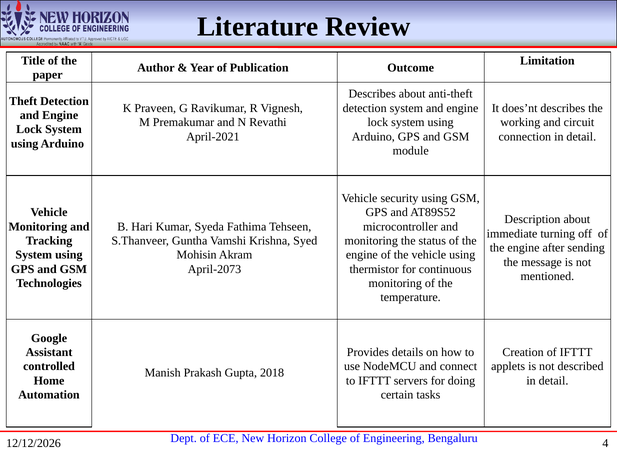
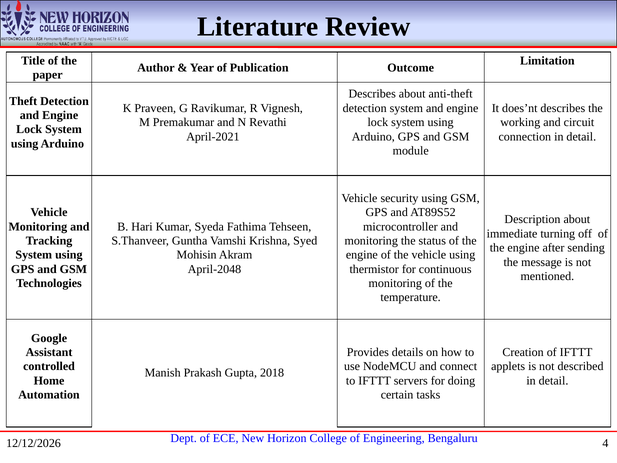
April-2073: April-2073 -> April-2048 (214, 269)
